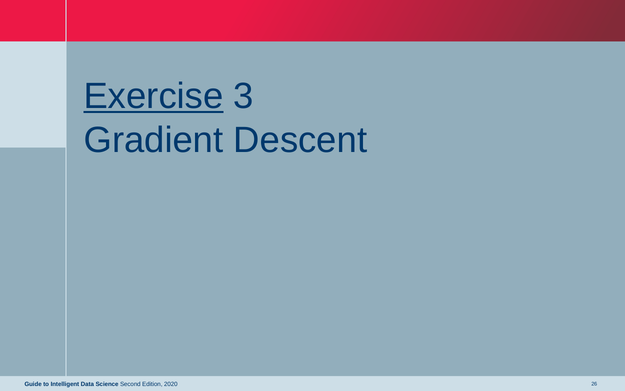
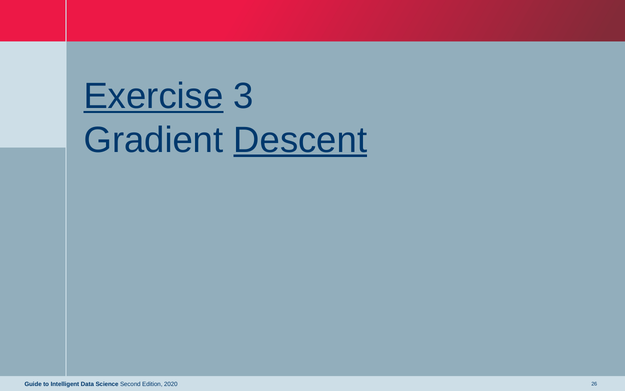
Descent underline: none -> present (300, 140)
